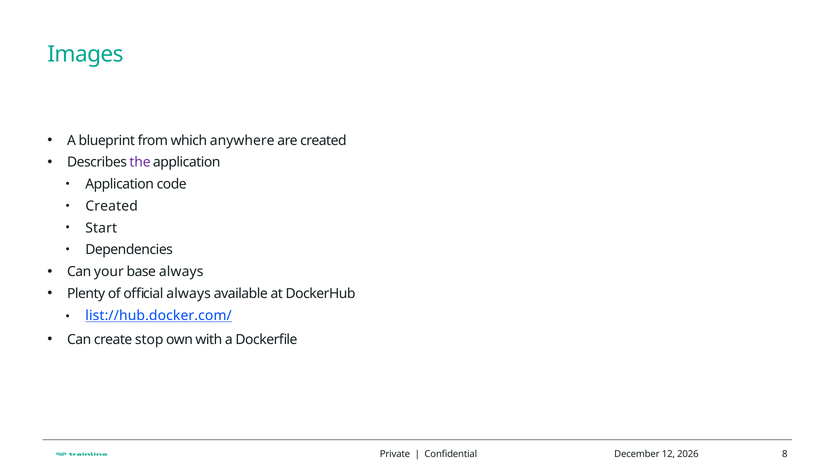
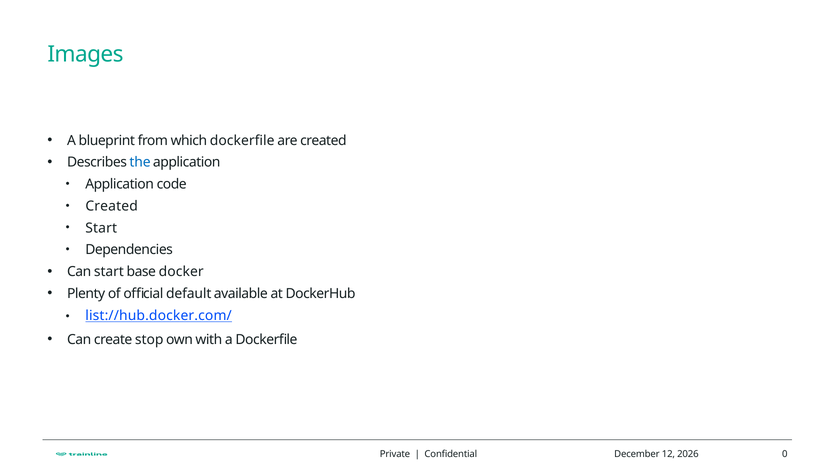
which anywhere: anywhere -> dockerfile (242, 141)
the colour: purple -> blue (140, 163)
Can your: your -> start (109, 272)
base always: always -> docker (181, 272)
official always: always -> default (189, 294)
8: 8 -> 0 (785, 455)
